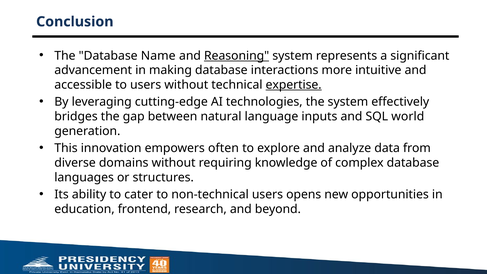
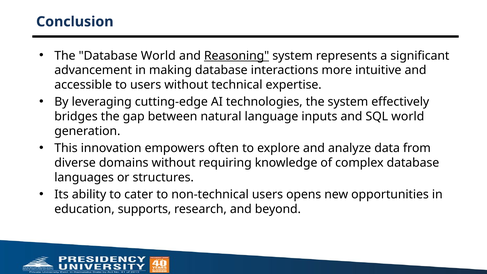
Database Name: Name -> World (158, 56)
expertise underline: present -> none (294, 85)
frontend: frontend -> supports (144, 209)
